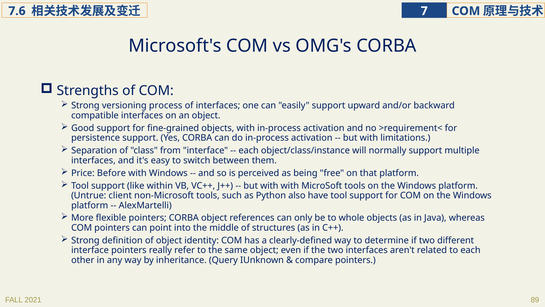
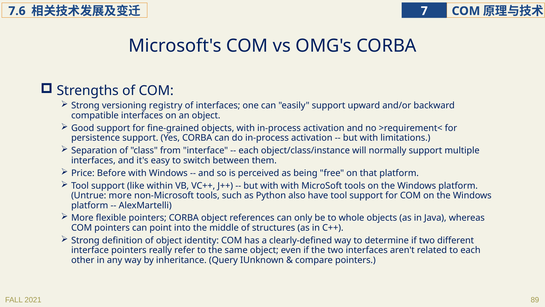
process: process -> registry (166, 106)
Untrue client: client -> more (120, 195)
